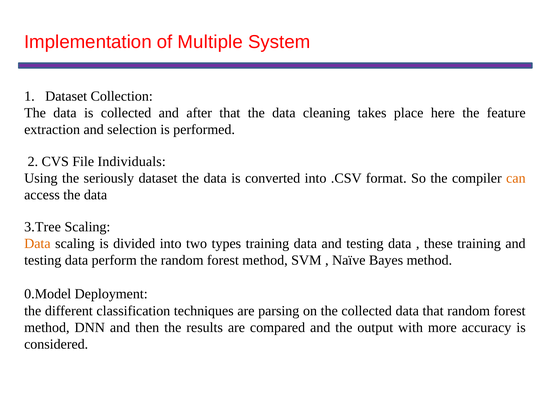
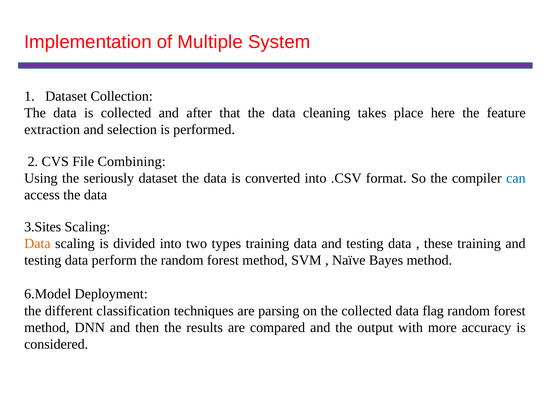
Individuals: Individuals -> Combining (132, 161)
can colour: orange -> blue (516, 178)
3.Tree: 3.Tree -> 3.Sites (43, 227)
0.Model: 0.Model -> 6.Model (48, 294)
data that: that -> flag (433, 311)
